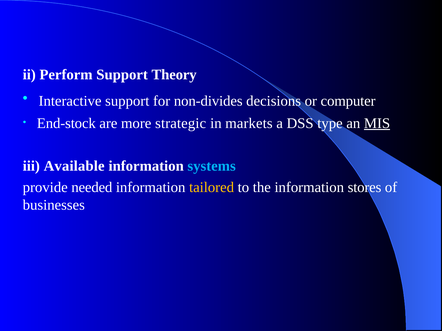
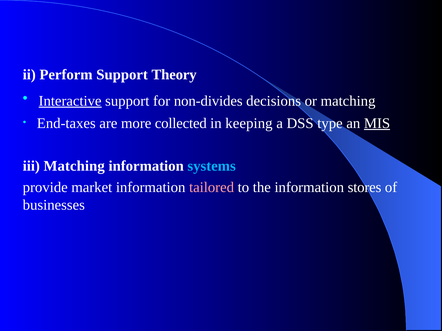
Interactive underline: none -> present (70, 101)
or computer: computer -> matching (348, 101)
End-stock: End-stock -> End-taxes (66, 123)
strategic: strategic -> collected (181, 123)
markets: markets -> keeping (249, 123)
iii Available: Available -> Matching (74, 166)
needed: needed -> market (92, 187)
tailored colour: yellow -> pink (212, 187)
